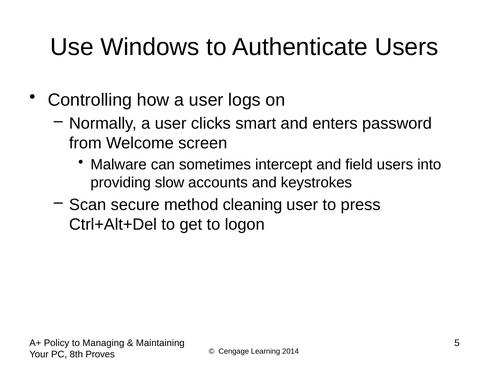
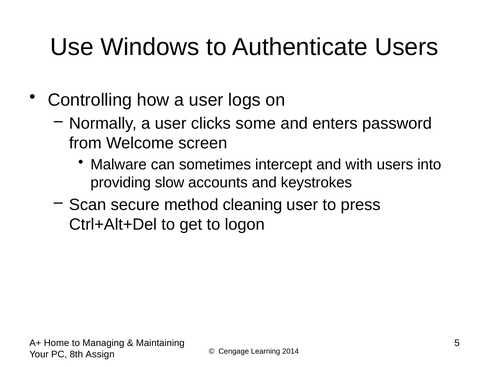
smart: smart -> some (256, 123)
field: field -> with (359, 165)
Policy: Policy -> Home (57, 343)
Proves: Proves -> Assign (100, 354)
